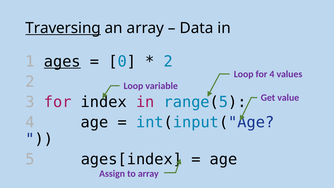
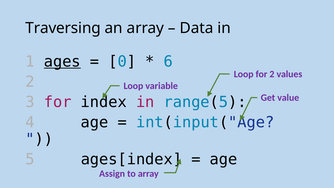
Traversing underline: present -> none (63, 28)
2: 2 -> 6 (168, 62)
for 4: 4 -> 2 (272, 74)
